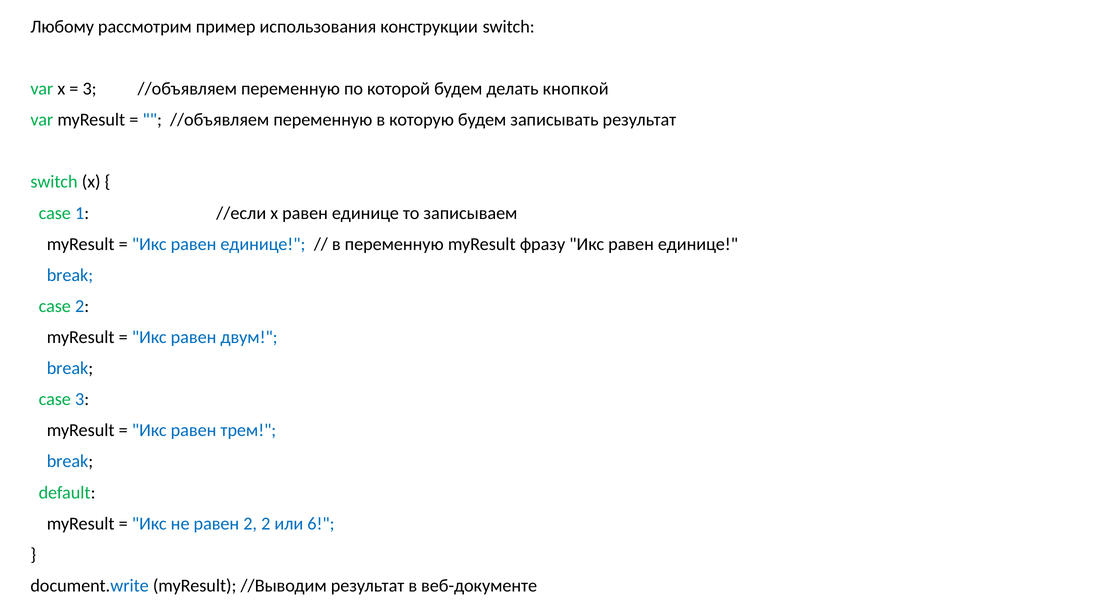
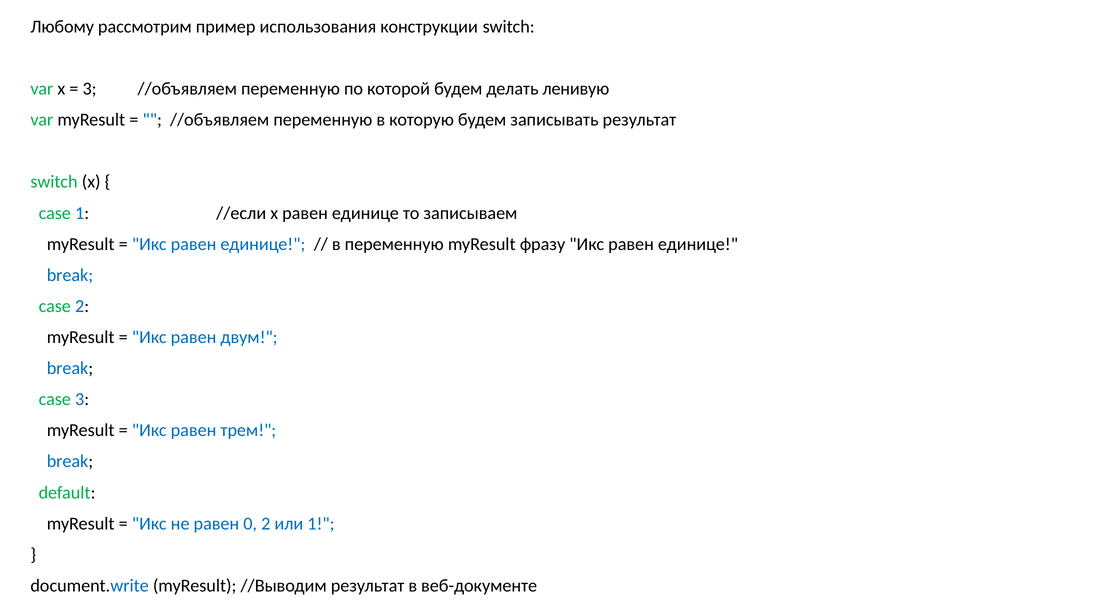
кнопкой: кнопкой -> ленивую (576, 89)
равен 2: 2 -> 0 (250, 523)
или 6: 6 -> 1 (321, 523)
